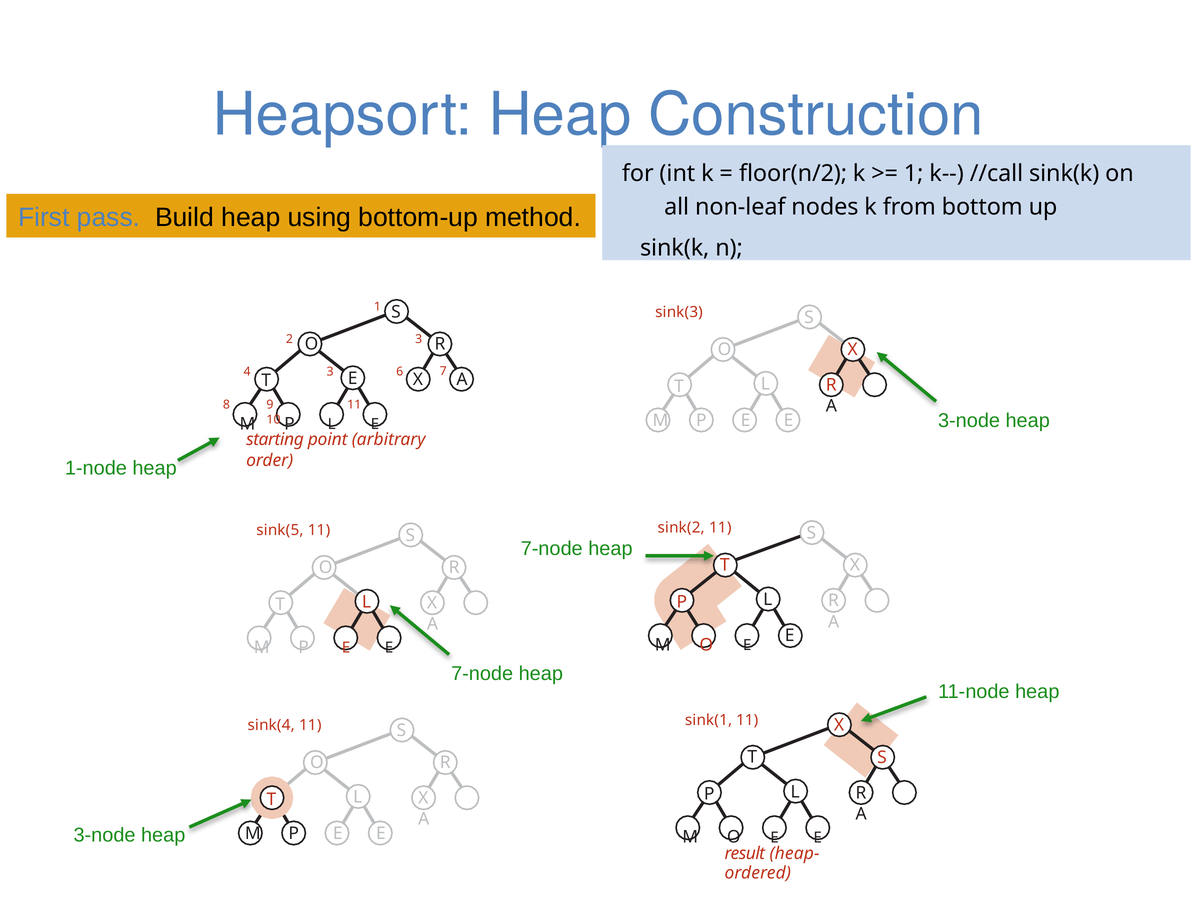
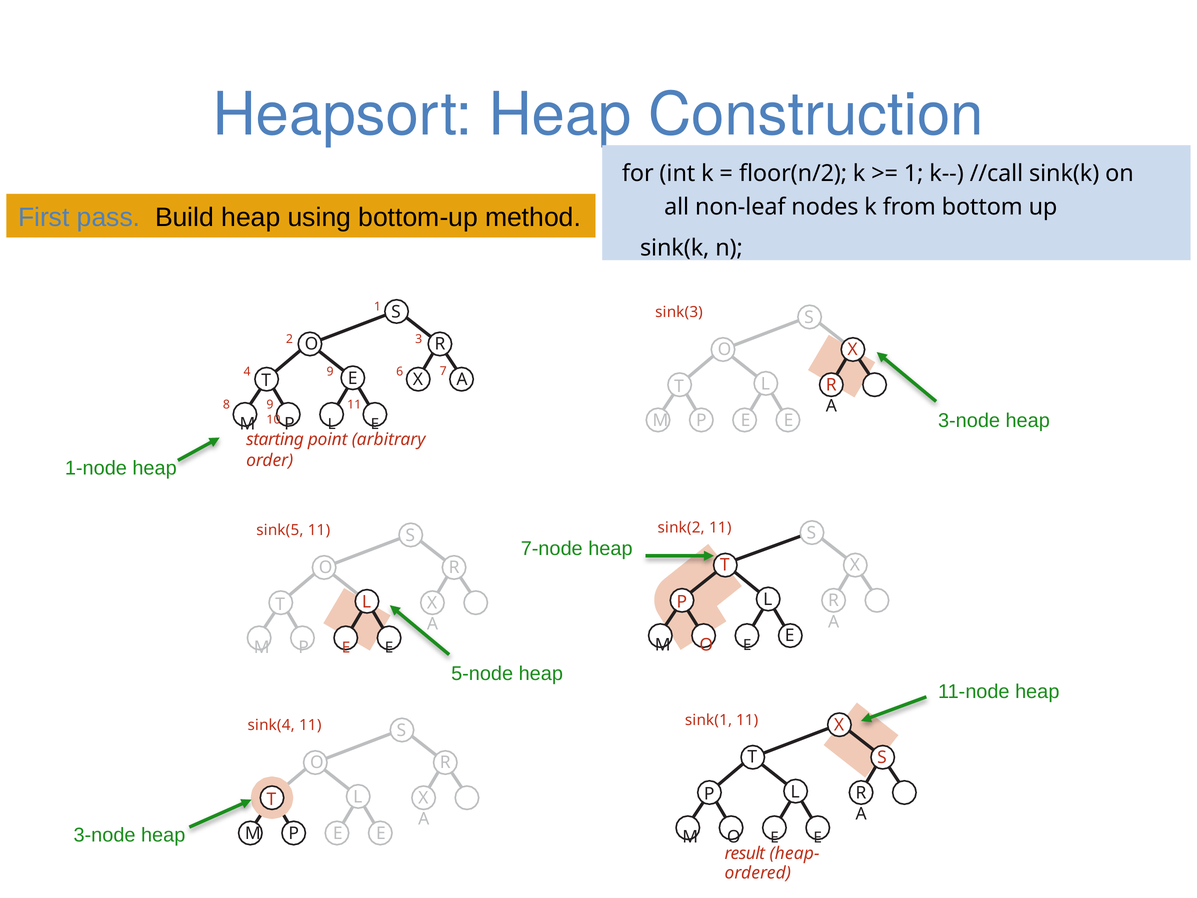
4 3: 3 -> 9 (330, 371)
7-node: 7-node -> 5-node (482, 674)
